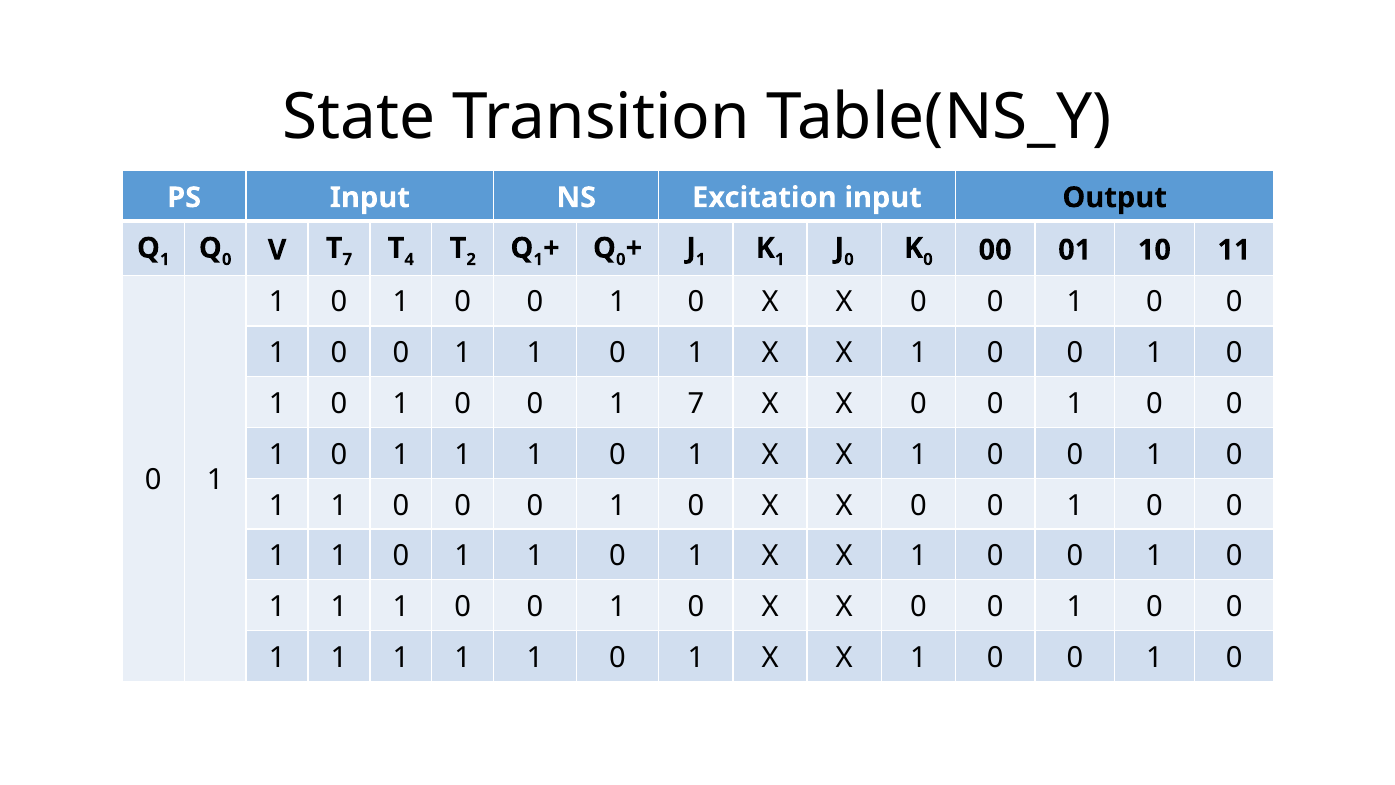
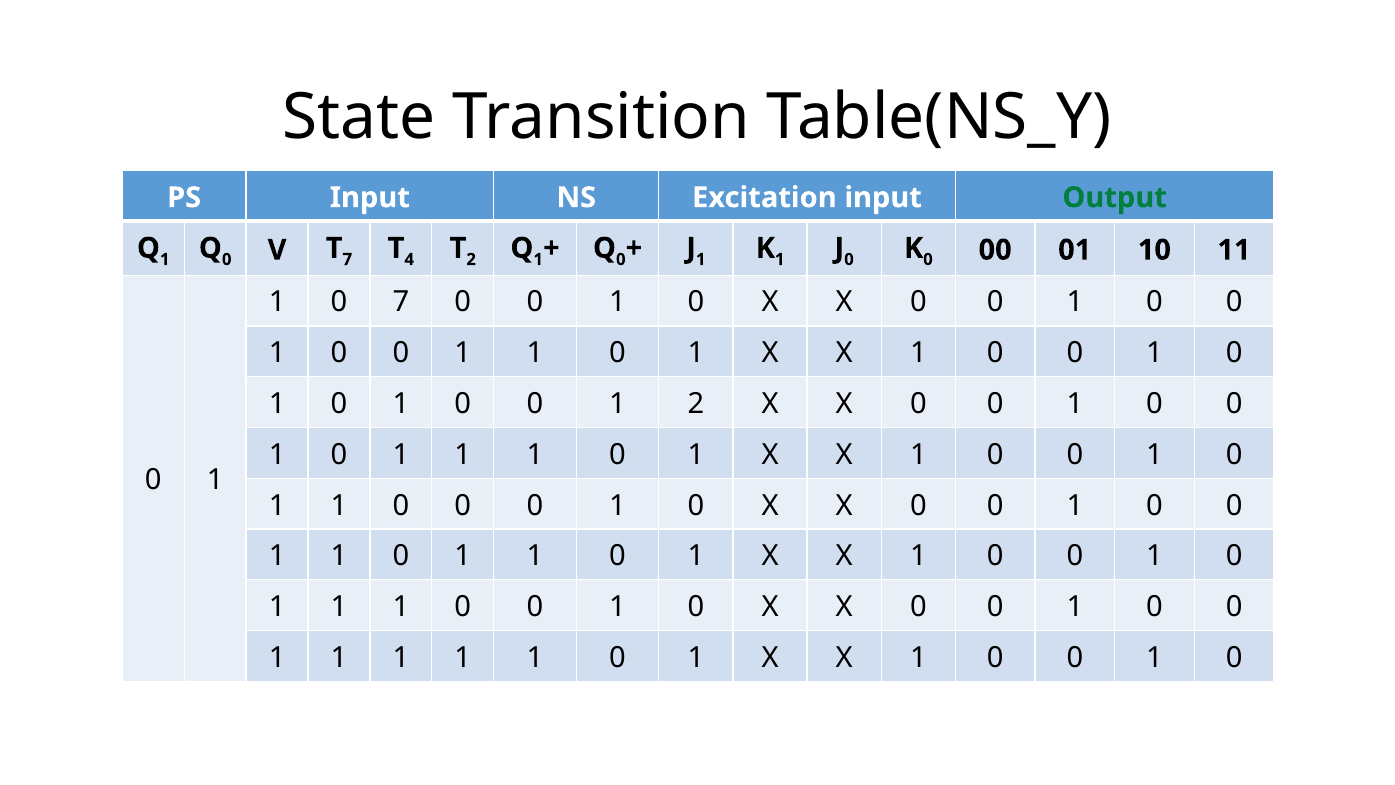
Output colour: black -> green (1115, 198)
1: 1 -> 7 (401, 302)
1 7: 7 -> 2 (696, 404)
